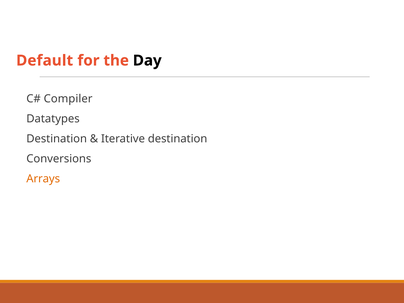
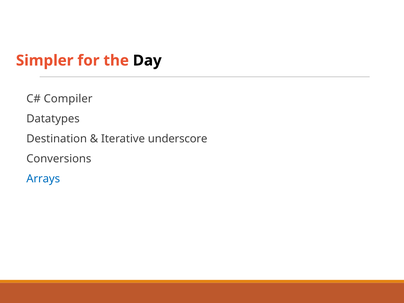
Default: Default -> Simpler (45, 61)
Iterative destination: destination -> underscore (178, 139)
Arrays colour: orange -> blue (43, 179)
